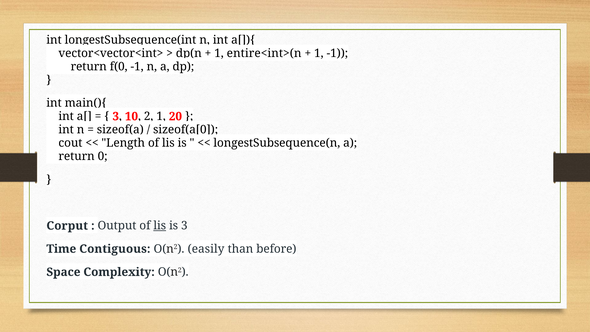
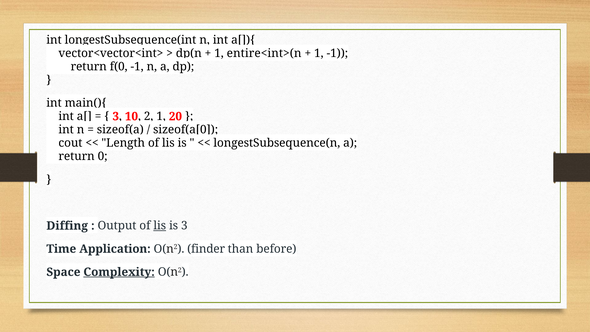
Corput: Corput -> Diffing (67, 226)
Contiguous: Contiguous -> Application (115, 249)
easily: easily -> finder (206, 249)
Complexity underline: none -> present (119, 272)
